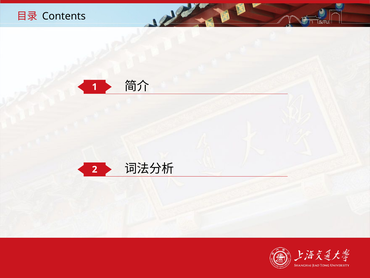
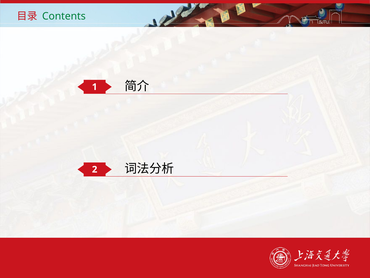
Contents colour: black -> green (64, 16)
